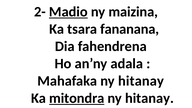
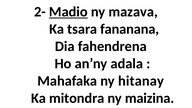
maizina: maizina -> mazava (133, 12)
mitondra underline: present -> none (77, 98)
hitanay: hitanay -> maizina (150, 98)
